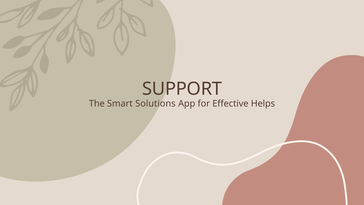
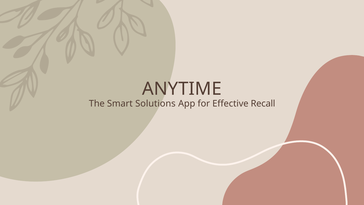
SUPPORT: SUPPORT -> ANYTIME (182, 89)
Helps: Helps -> Recall (263, 103)
